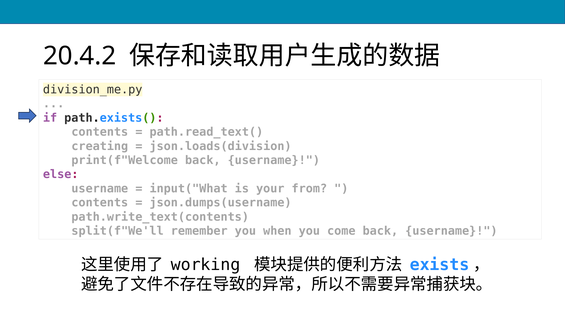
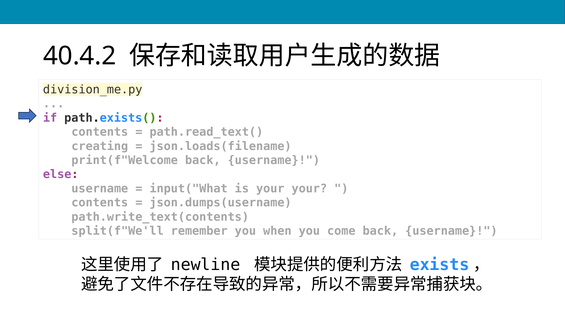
20.4.2: 20.4.2 -> 40.4.2 (80, 56)
json.loads(division: json.loads(division -> json.loads(filename (221, 146)
your from: from -> your (309, 188)
working: working -> newline (206, 265)
